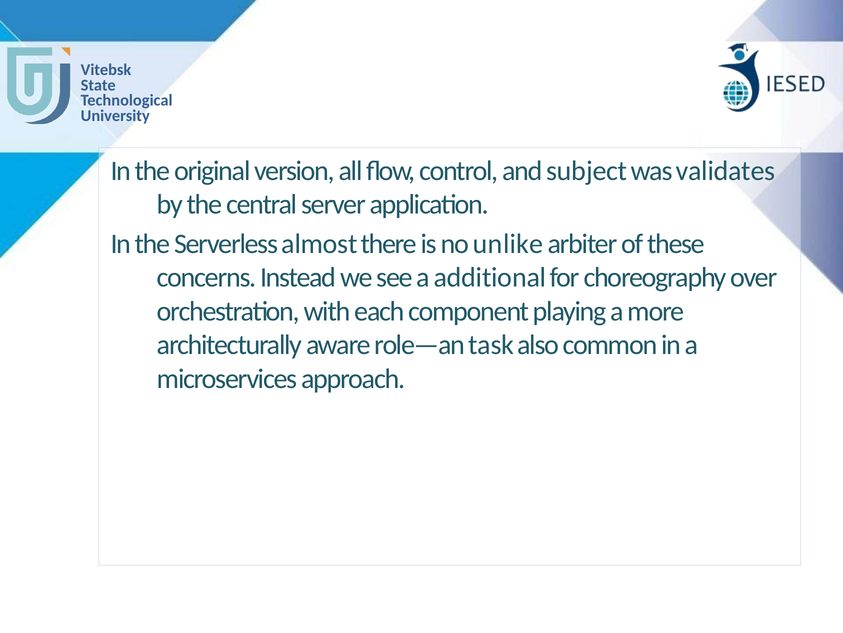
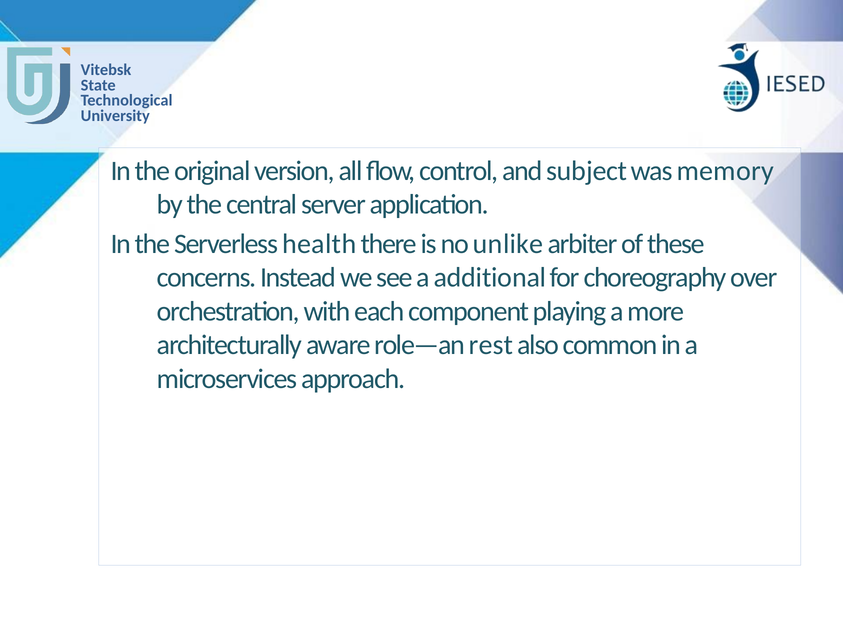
validates: validates -> memory (725, 171)
almost: almost -> health (319, 244)
task: task -> rest (491, 345)
